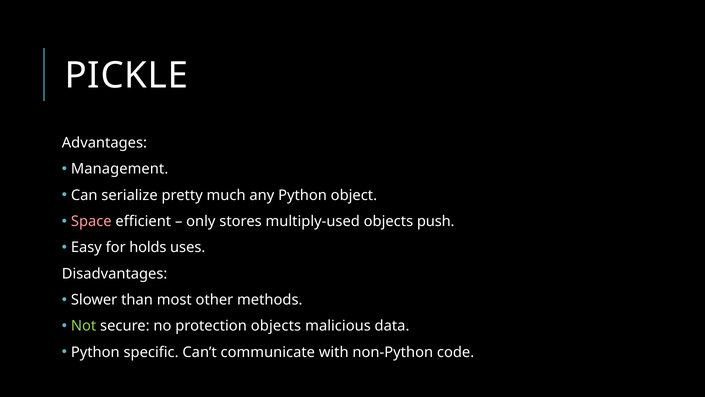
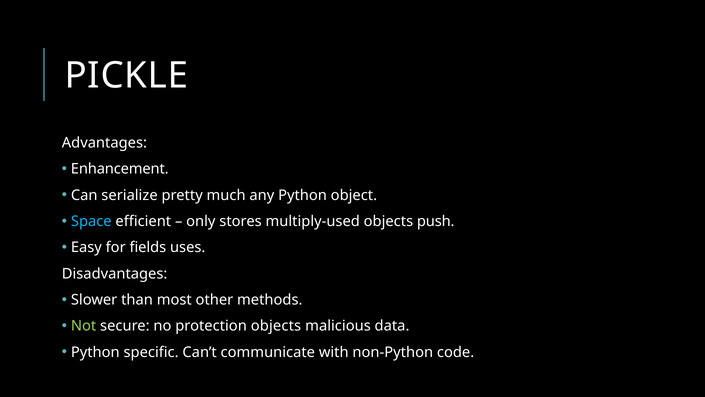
Management: Management -> Enhancement (120, 169)
Space colour: pink -> light blue (91, 221)
holds: holds -> fields (148, 247)
